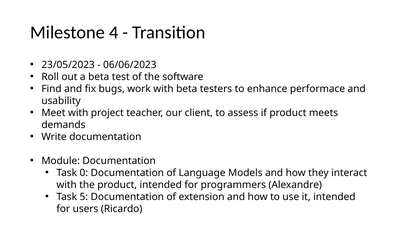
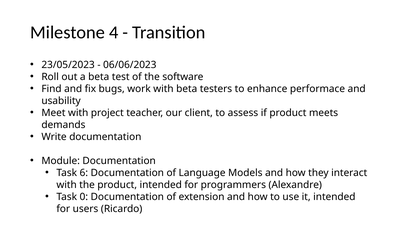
0: 0 -> 6 (84, 173)
5: 5 -> 0 (84, 197)
